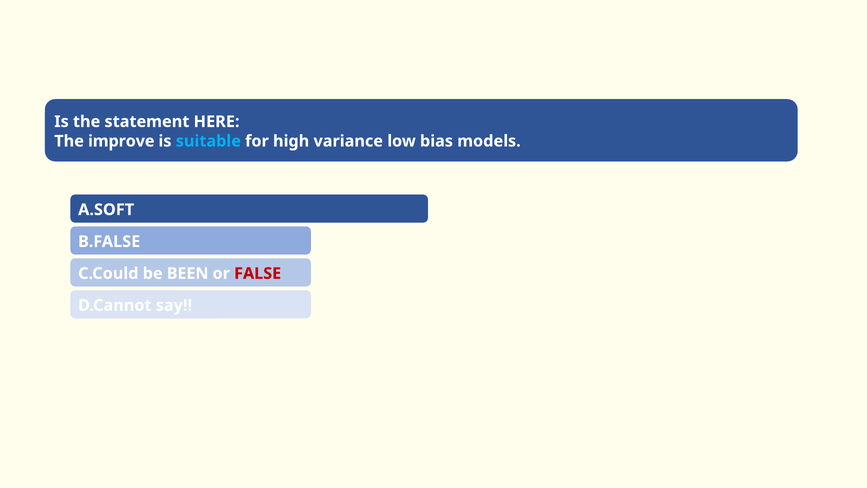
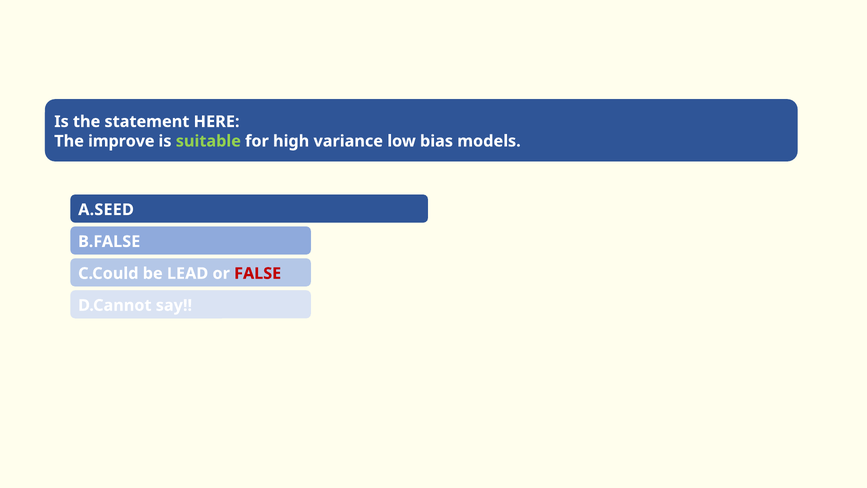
suitable colour: light blue -> light green (208, 141)
A.SOFT: A.SOFT -> A.SEED (106, 210)
BEEN: BEEN -> LEAD (188, 273)
